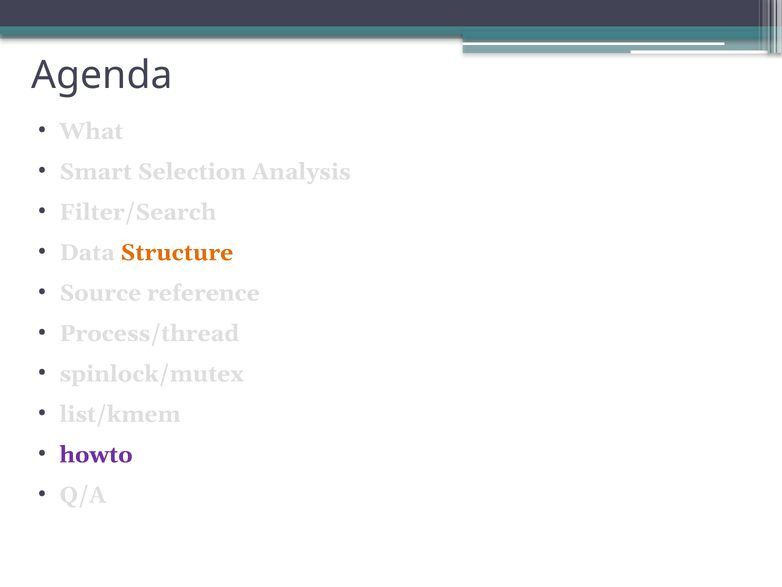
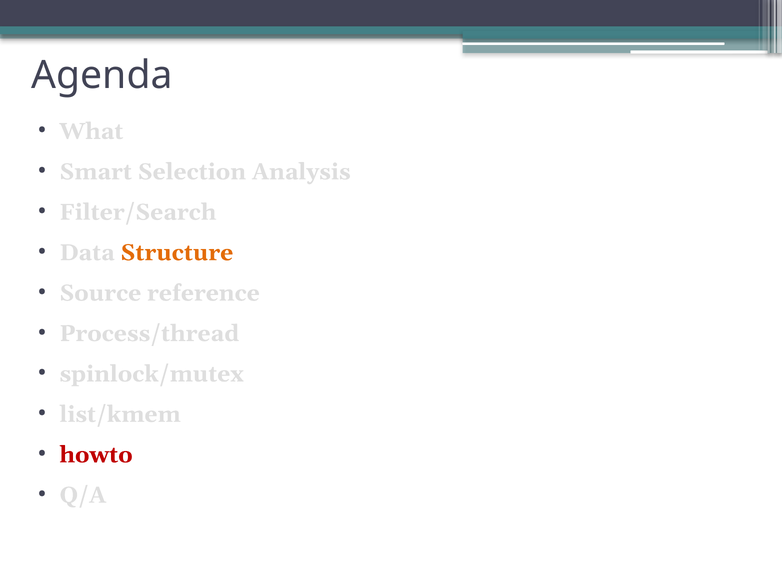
howto colour: purple -> red (96, 454)
